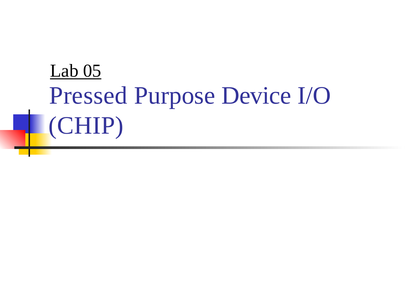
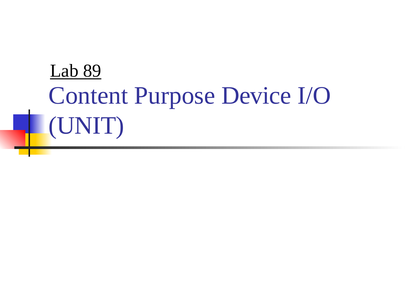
05: 05 -> 89 (92, 71)
Pressed: Pressed -> Content (88, 96)
CHIP: CHIP -> UNIT (86, 126)
